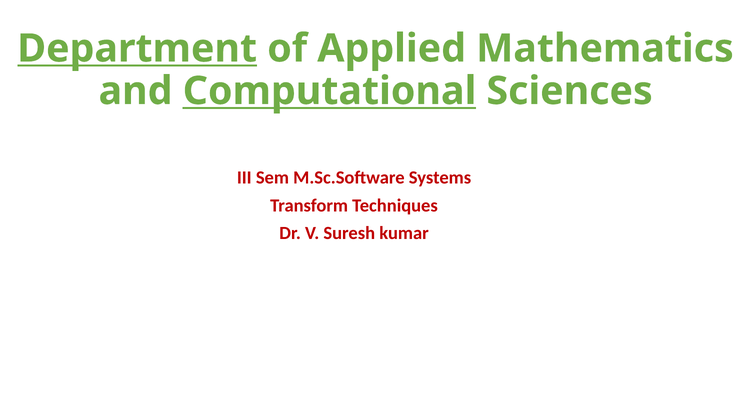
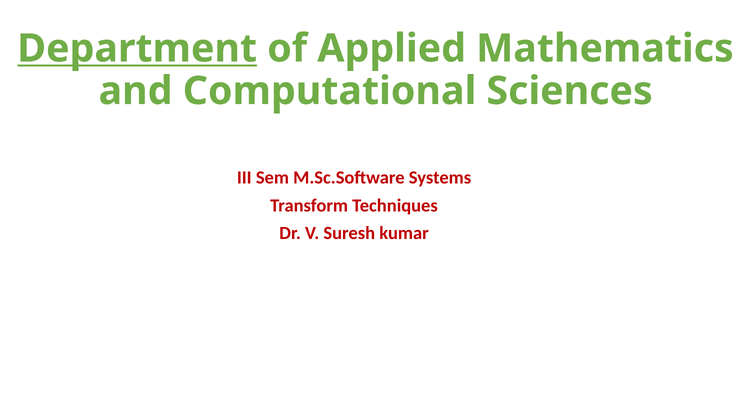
Computational underline: present -> none (329, 91)
